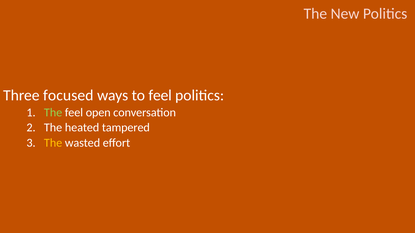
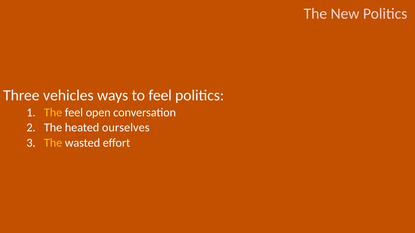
focused: focused -> vehicles (68, 95)
The colour: light green -> yellow (53, 113)
tampered: tampered -> ourselves (126, 128)
